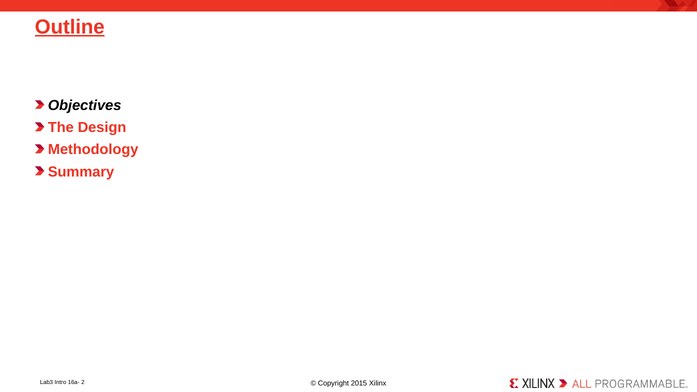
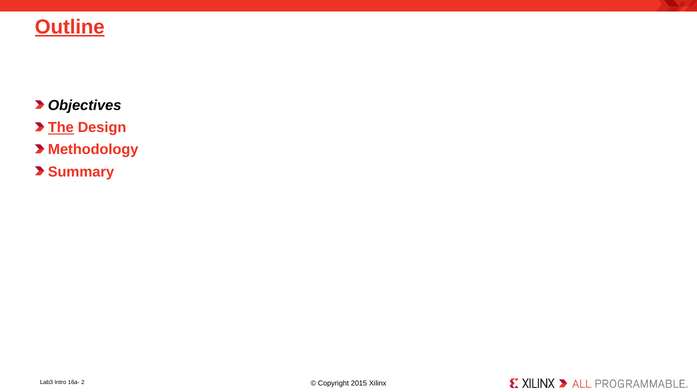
The underline: none -> present (61, 128)
